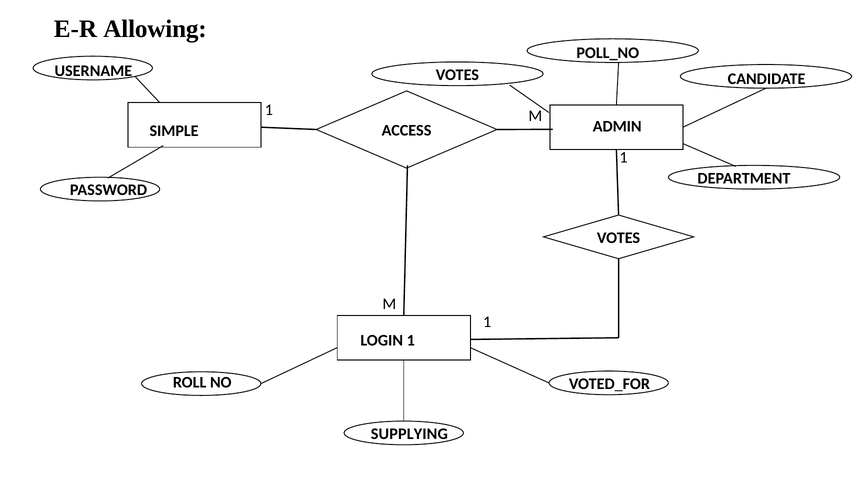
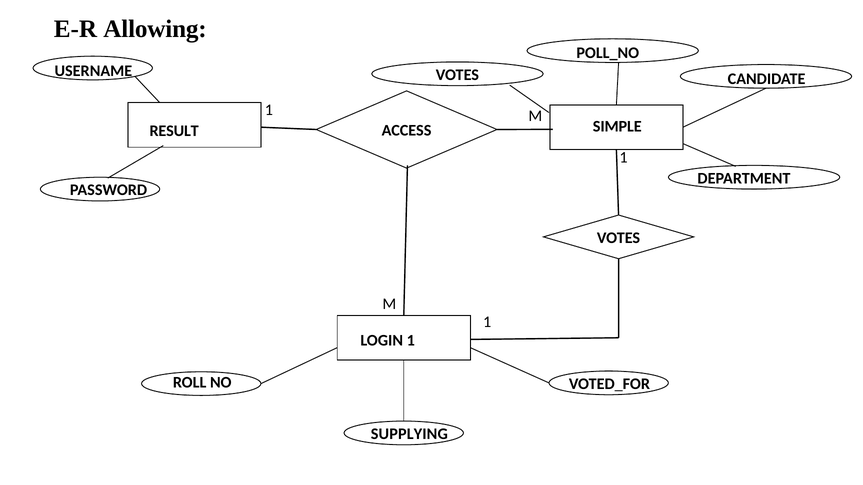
ADMIN: ADMIN -> SIMPLE (617, 127)
SIMPLE: SIMPLE -> RESULT (174, 131)
